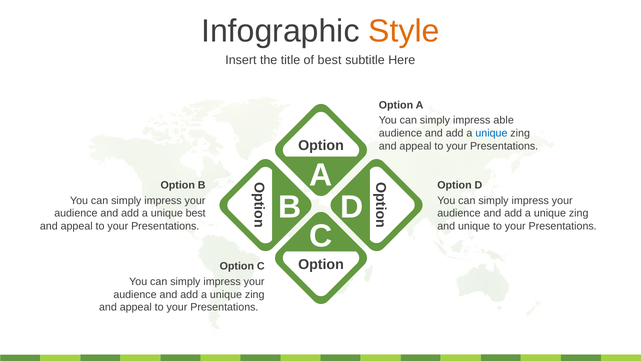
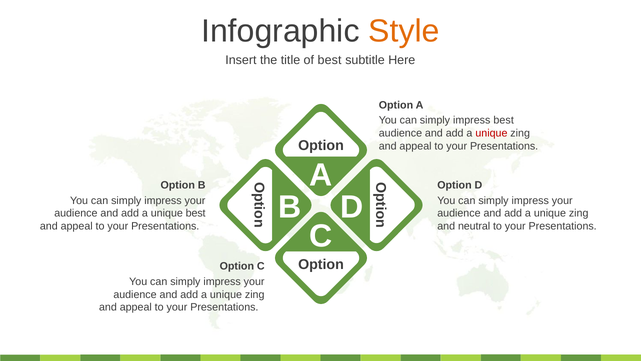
impress able: able -> best (504, 120)
unique colour: blue -> red (491, 133)
and unique: unique -> neutral (474, 226)
